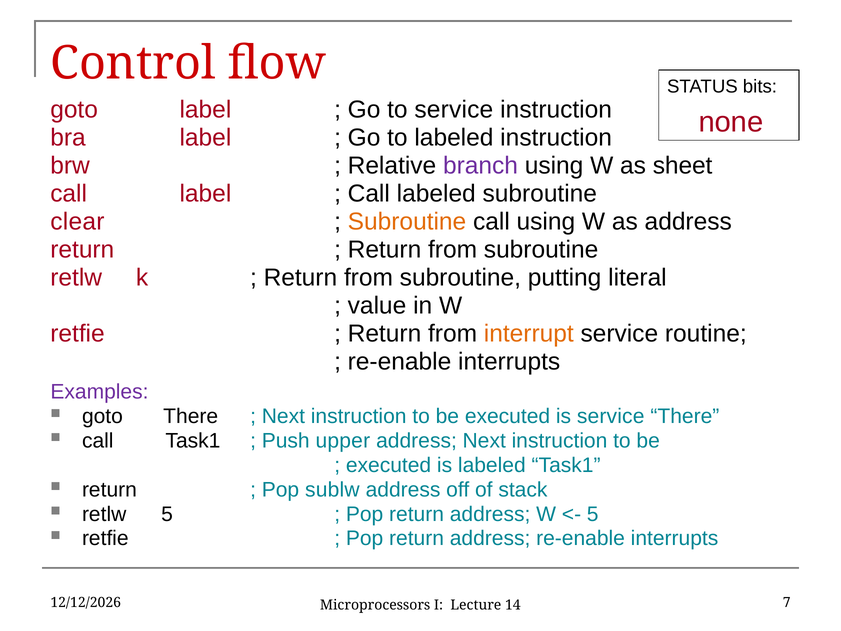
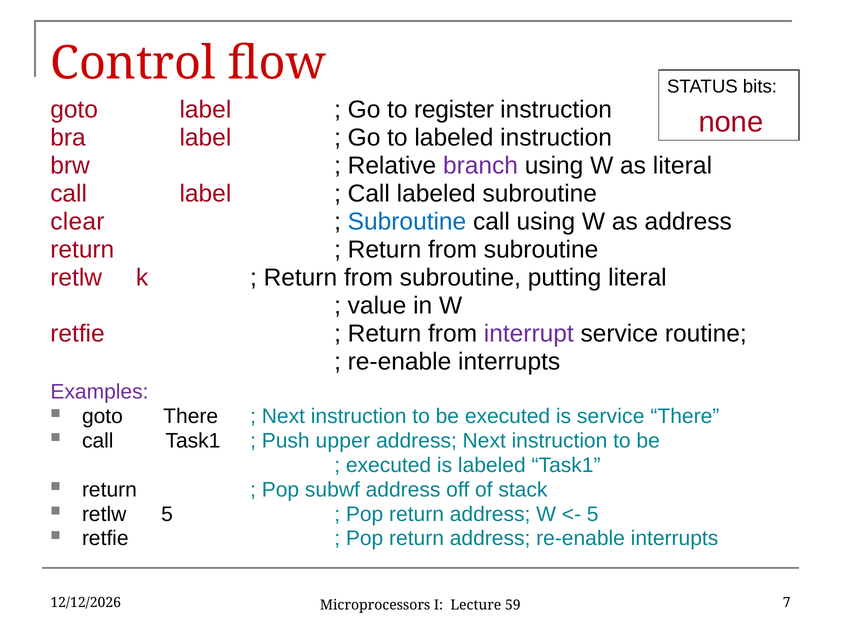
to service: service -> register (454, 110)
as sheet: sheet -> literal (683, 165)
Subroutine colour: orange -> blue (407, 221)
interrupt colour: orange -> purple (529, 333)
sublw: sublw -> subwf (332, 489)
14: 14 -> 59 (513, 605)
